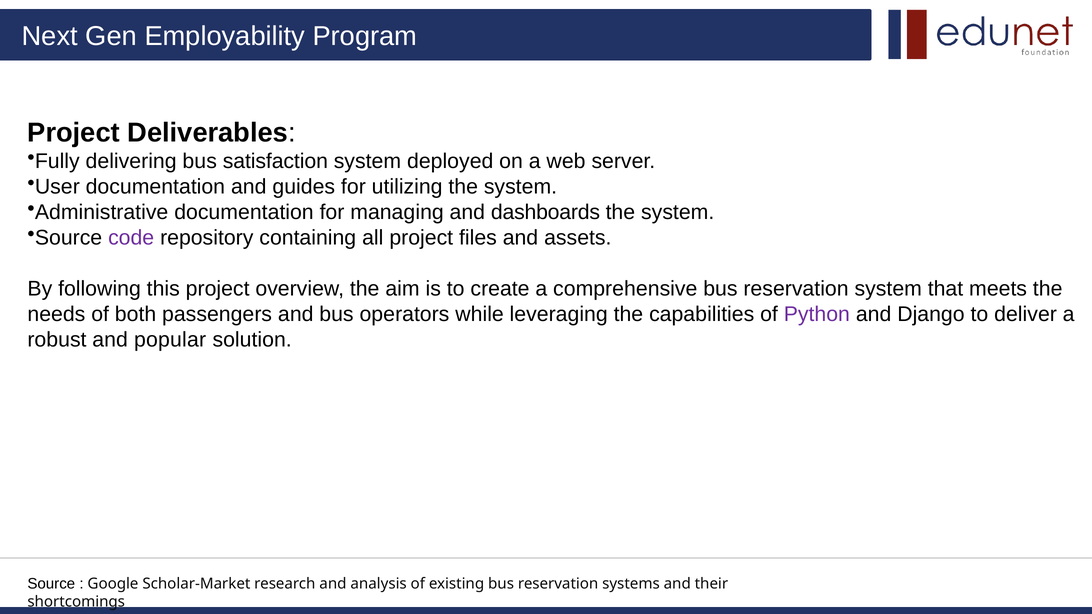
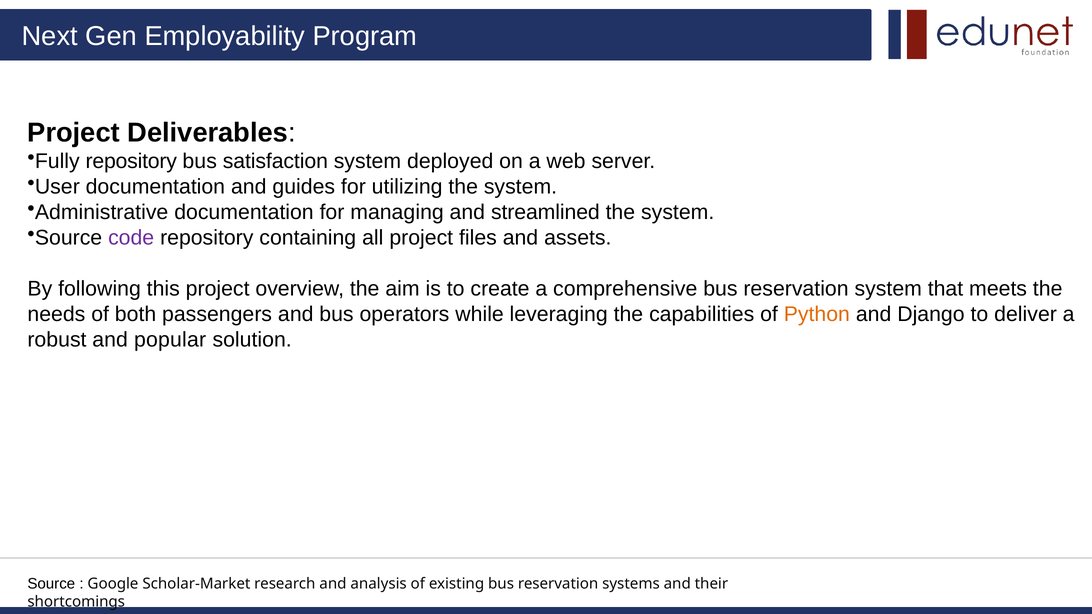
Fully delivering: delivering -> repository (131, 161)
dashboards: dashboards -> streamlined (545, 212)
Python colour: purple -> orange (817, 314)
